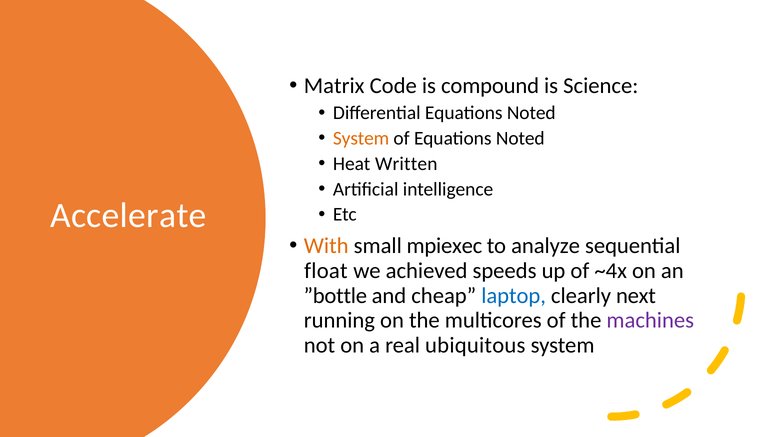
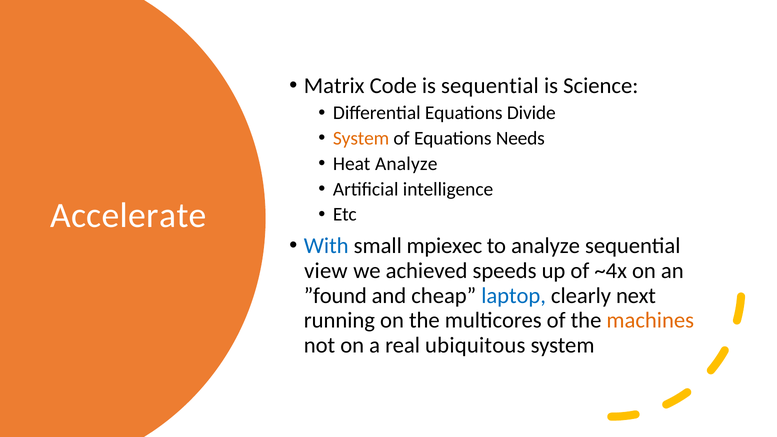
is compound: compound -> sequential (490, 86)
Differential Equations Noted: Noted -> Divide (531, 113)
of Equations Noted: Noted -> Needs (520, 138)
Heat Written: Written -> Analyze (406, 164)
With colour: orange -> blue (326, 246)
float: float -> view (326, 271)
”bottle: ”bottle -> ”found (335, 296)
machines colour: purple -> orange (650, 321)
